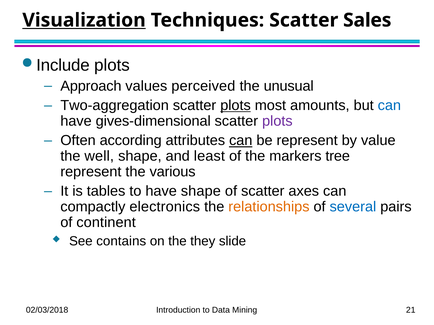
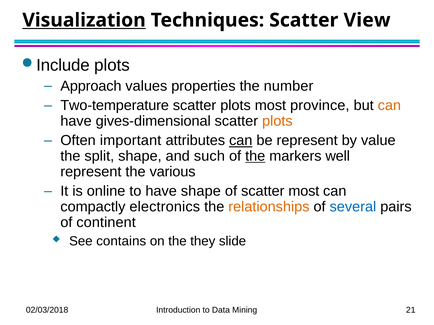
Sales: Sales -> View (367, 20)
perceived: perceived -> properties (203, 86)
unusual: unusual -> number (289, 86)
Two-aggregation: Two-aggregation -> Two-temperature (115, 106)
plots underline: present -> none (236, 106)
amounts: amounts -> province (320, 106)
can colour: blue -> orange (389, 106)
plots colour: purple -> orange (277, 121)
according: according -> important (131, 141)
well: well -> split (99, 156)
least: least -> such (209, 156)
the underline: none -> present (255, 156)
tree: tree -> well (338, 156)
tables: tables -> online (106, 191)
scatter axes: axes -> most (304, 191)
